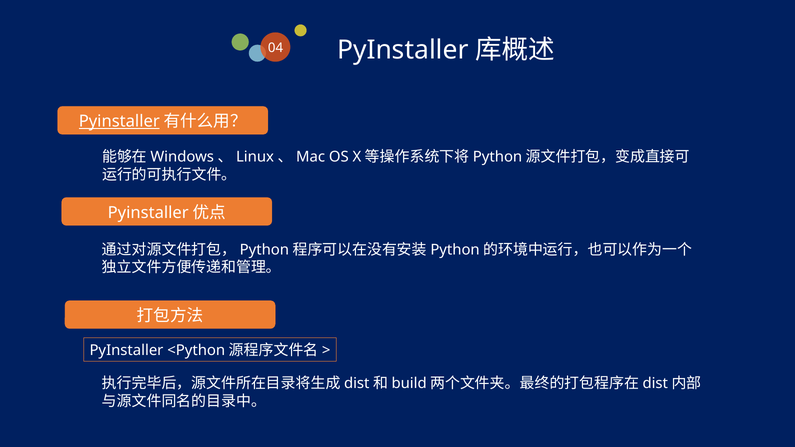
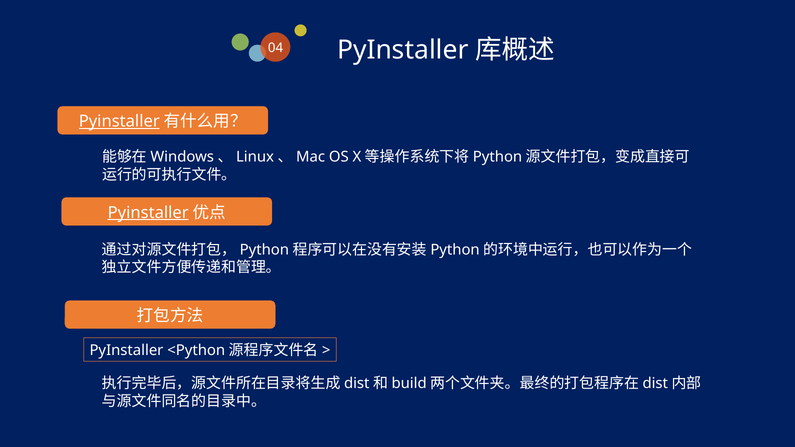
Pyinstaller underline: none -> present (148, 213)
